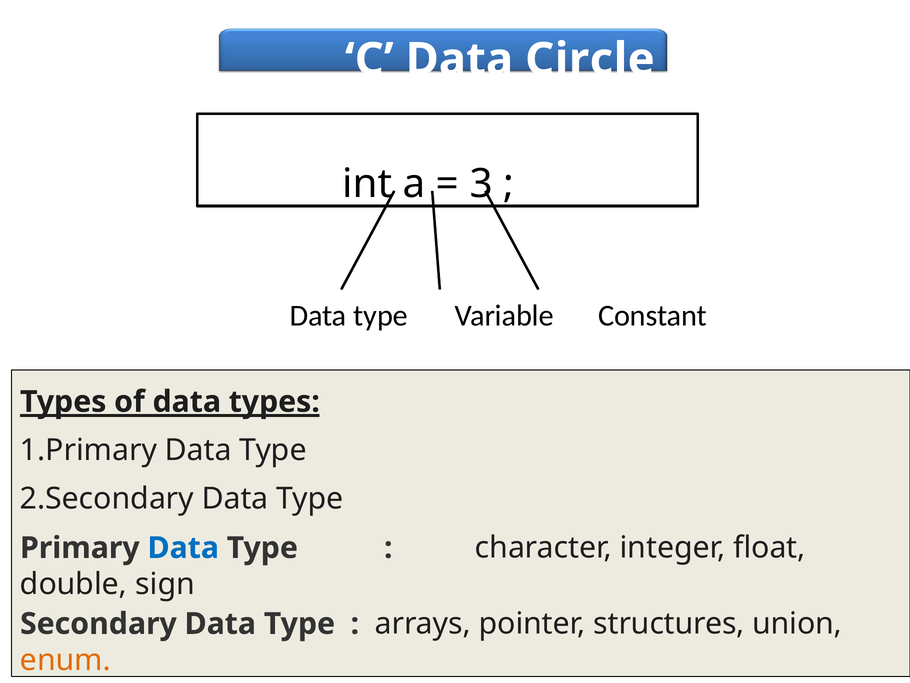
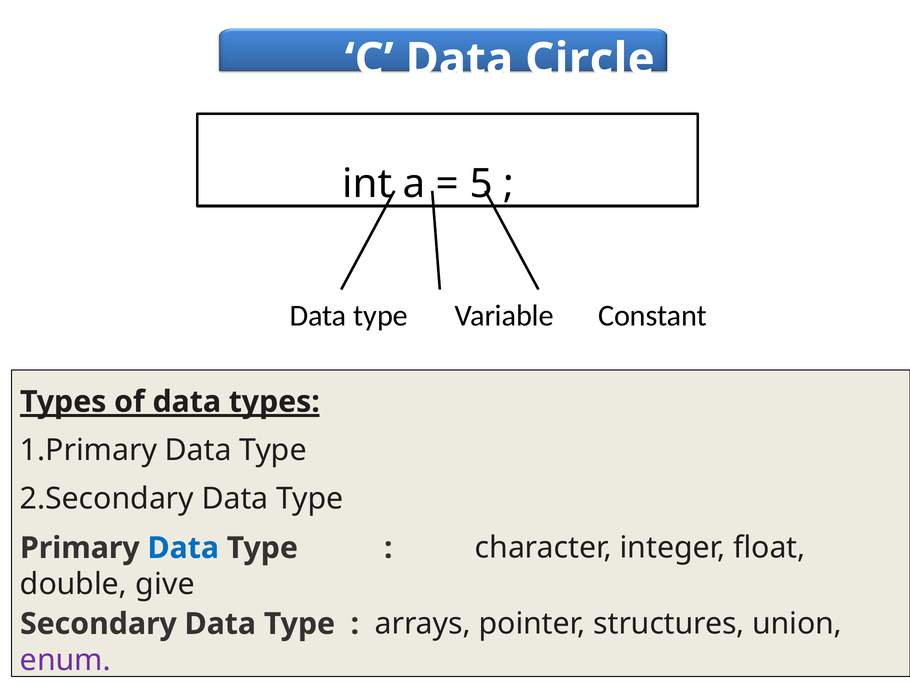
3: 3 -> 5 (481, 184)
sign: sign -> give (165, 584)
enum colour: orange -> purple (65, 660)
